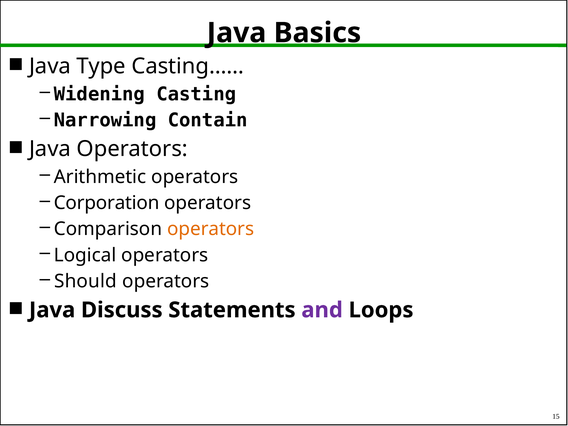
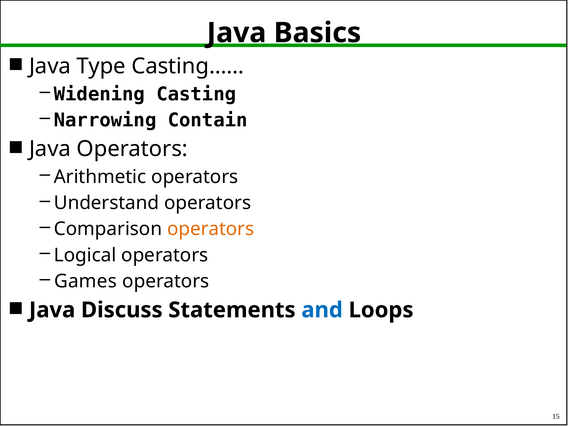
Corporation: Corporation -> Understand (107, 203)
Should: Should -> Games (85, 281)
and colour: purple -> blue (322, 310)
